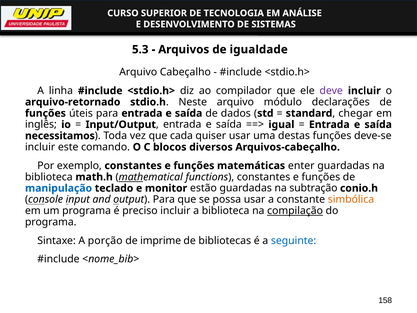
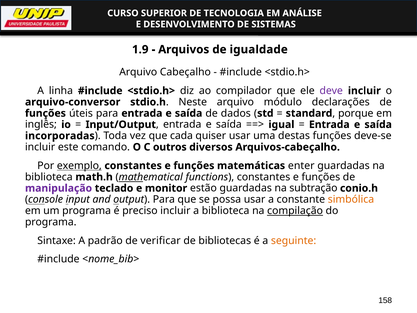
5.3: 5.3 -> 1.9 (140, 49)
arquivo-retornado: arquivo-retornado -> arquivo-conversor (73, 102)
chegar: chegar -> porque (356, 113)
necessitamos: necessitamos -> incorporadas (60, 136)
blocos: blocos -> outros (170, 147)
exemplo underline: none -> present (79, 166)
manipulação colour: blue -> purple (59, 188)
porção: porção -> padrão (105, 240)
imprime: imprime -> verificar (161, 240)
seguinte colour: blue -> orange (294, 240)
